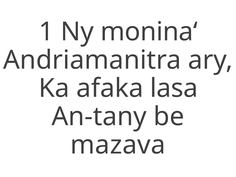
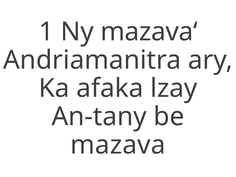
monina‘: monina‘ -> mazava‘ (149, 32)
lasa: lasa -> lzay (174, 88)
